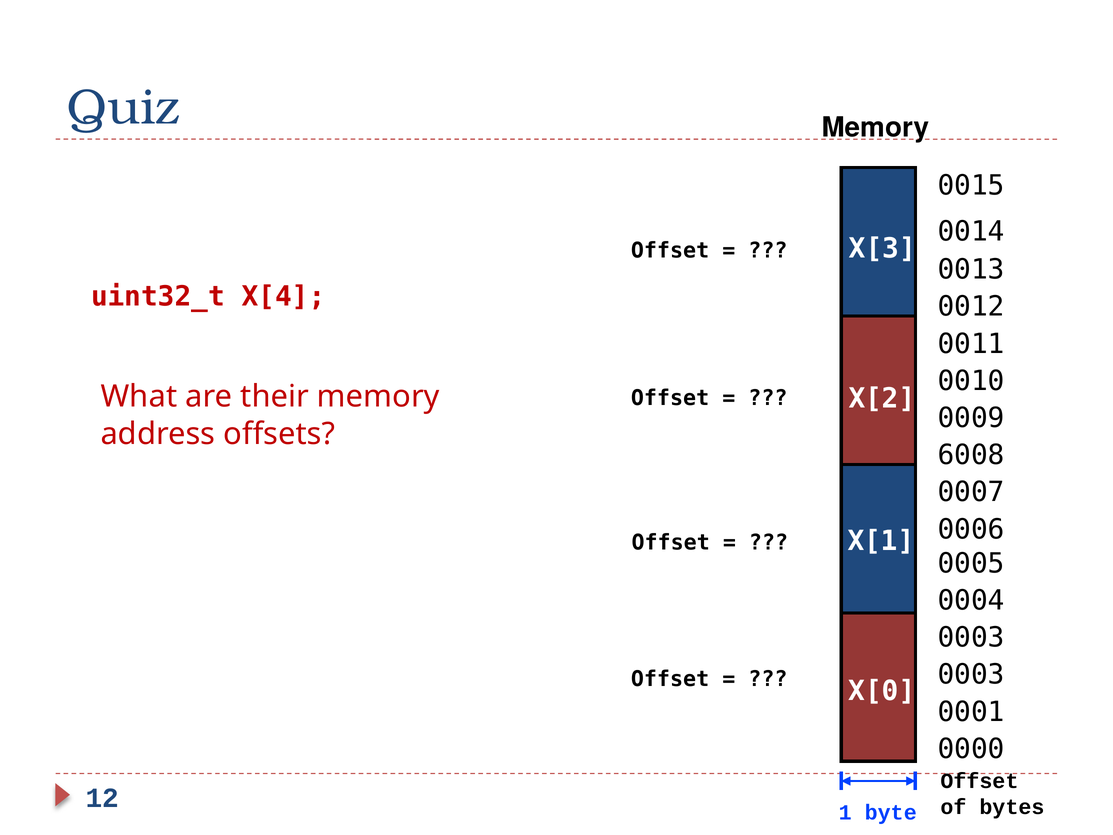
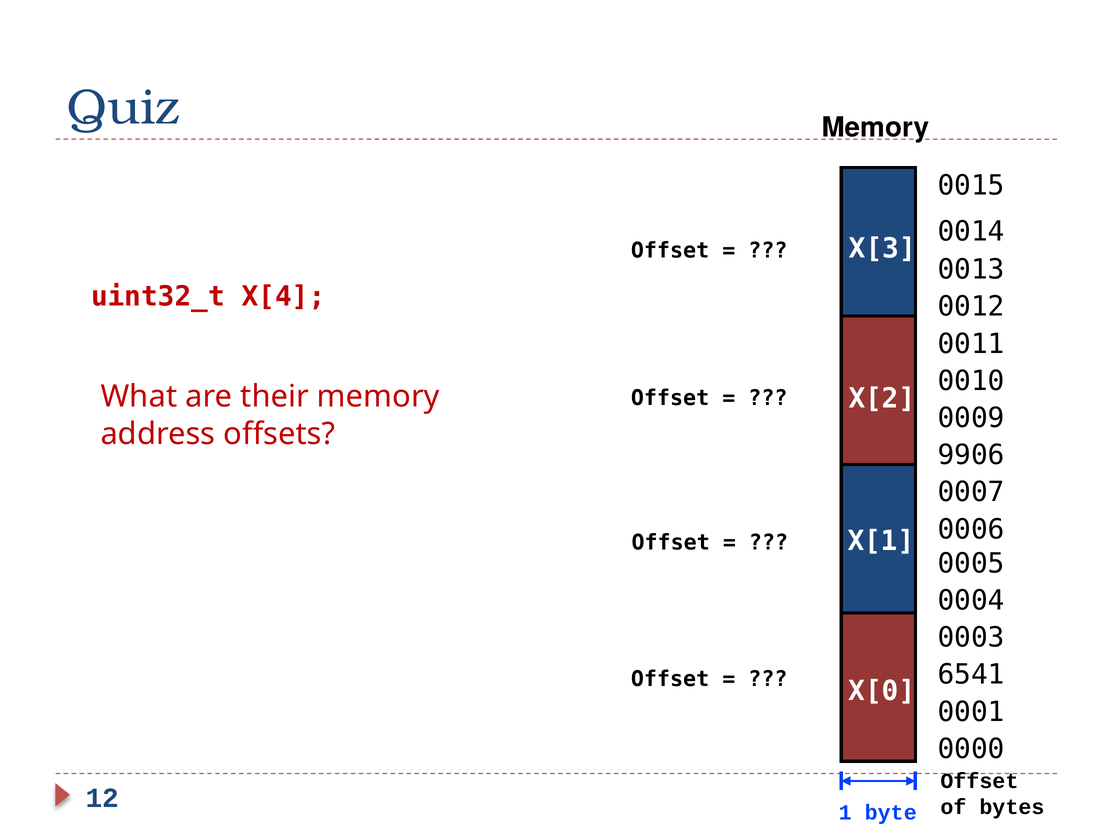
6008: 6008 -> 9906 (971, 455)
0003: 0003 -> 6541 (971, 675)
